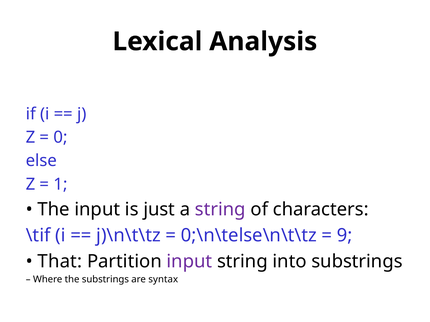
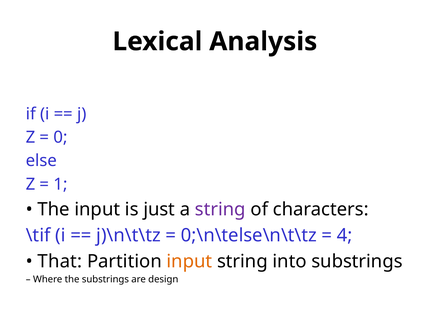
9: 9 -> 4 (345, 236)
input colour: purple -> orange (189, 262)
syntax: syntax -> design (163, 280)
